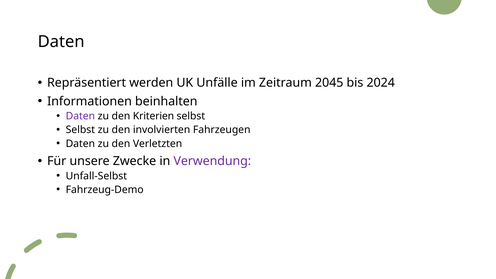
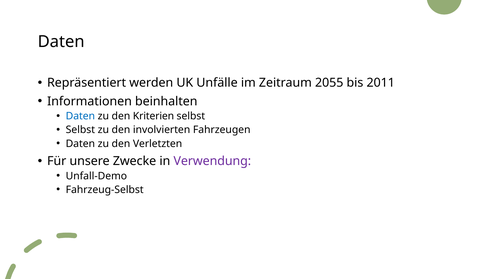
2045: 2045 -> 2055 (329, 83)
2024: 2024 -> 2011 (381, 83)
Daten colour: purple -> blue (80, 116)
Unfall-Selbst: Unfall-Selbst -> Unfall-Demo (96, 176)
Fahrzeug-Demo: Fahrzeug-Demo -> Fahrzeug-Selbst (105, 190)
